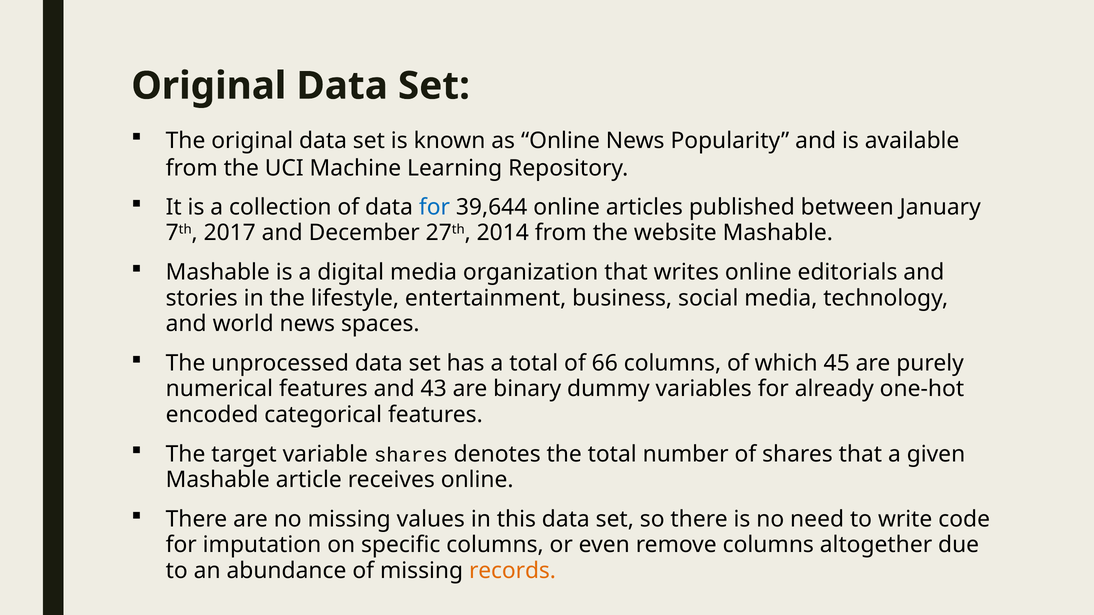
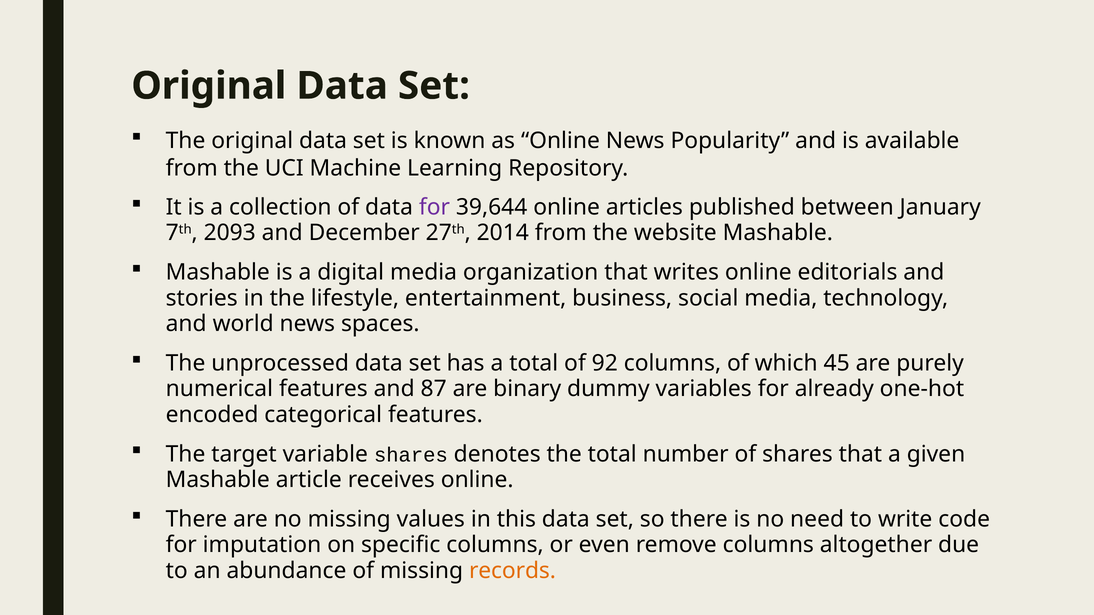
for colour: blue -> purple (434, 207)
2017: 2017 -> 2093 (230, 233)
66: 66 -> 92 (605, 363)
43: 43 -> 87 (434, 389)
